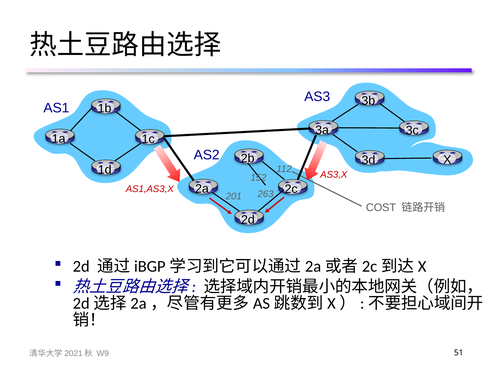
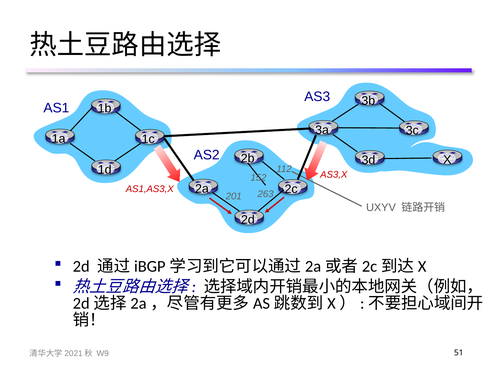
COST: COST -> UXYV (381, 208)
